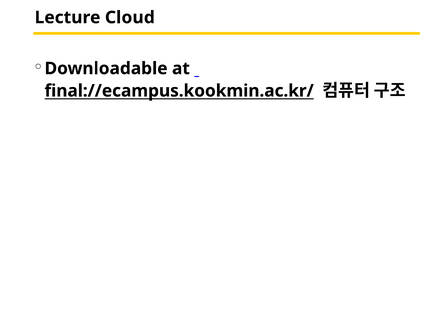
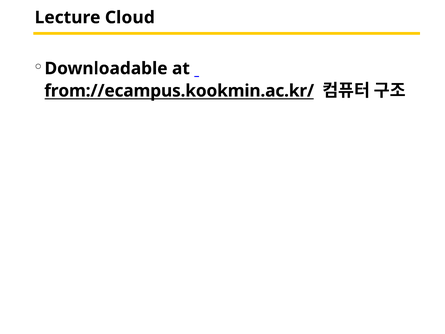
final://ecampus.kookmin.ac.kr/: final://ecampus.kookmin.ac.kr/ -> from://ecampus.kookmin.ac.kr/ (179, 91)
